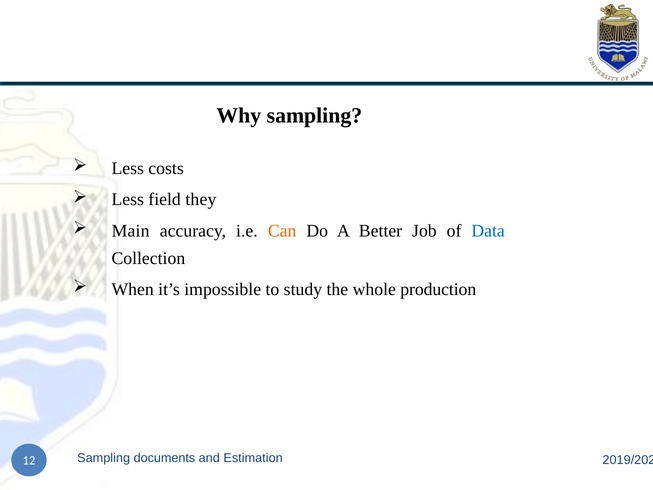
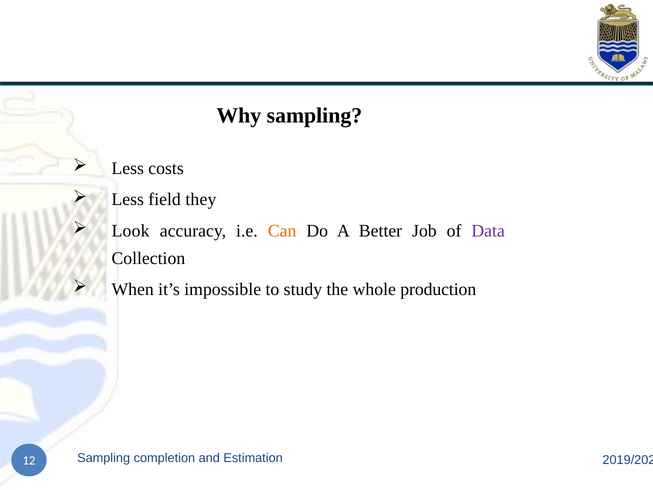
Main: Main -> Look (131, 231)
Data colour: blue -> purple (488, 231)
documents: documents -> completion (164, 458)
